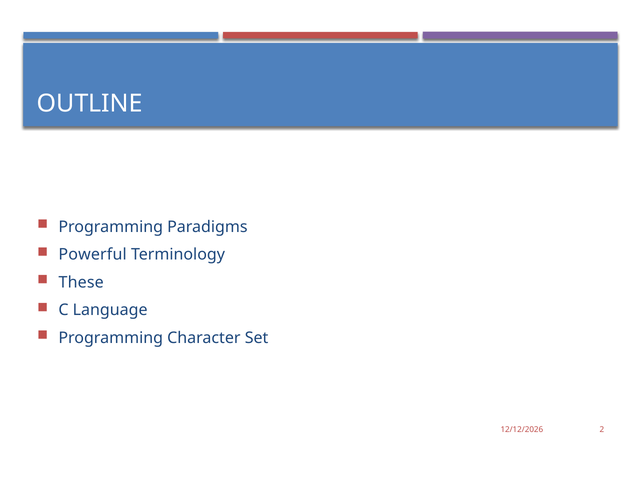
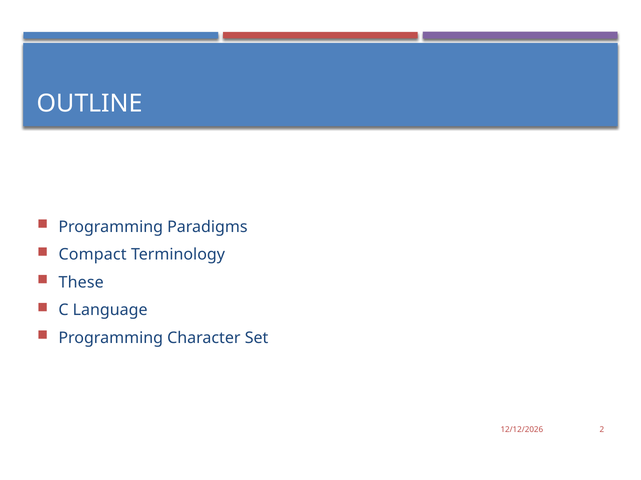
Powerful: Powerful -> Compact (93, 255)
